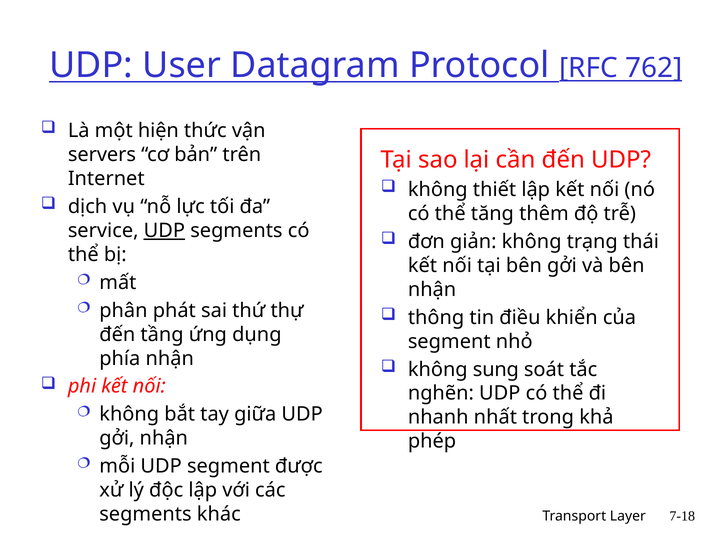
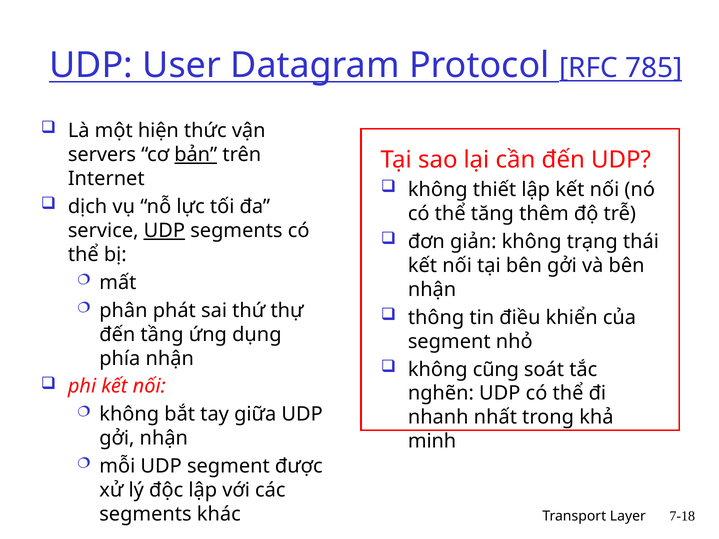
762: 762 -> 785 (654, 68)
bản underline: none -> present (196, 155)
sung: sung -> cũng (496, 370)
phép: phép -> minh (432, 442)
